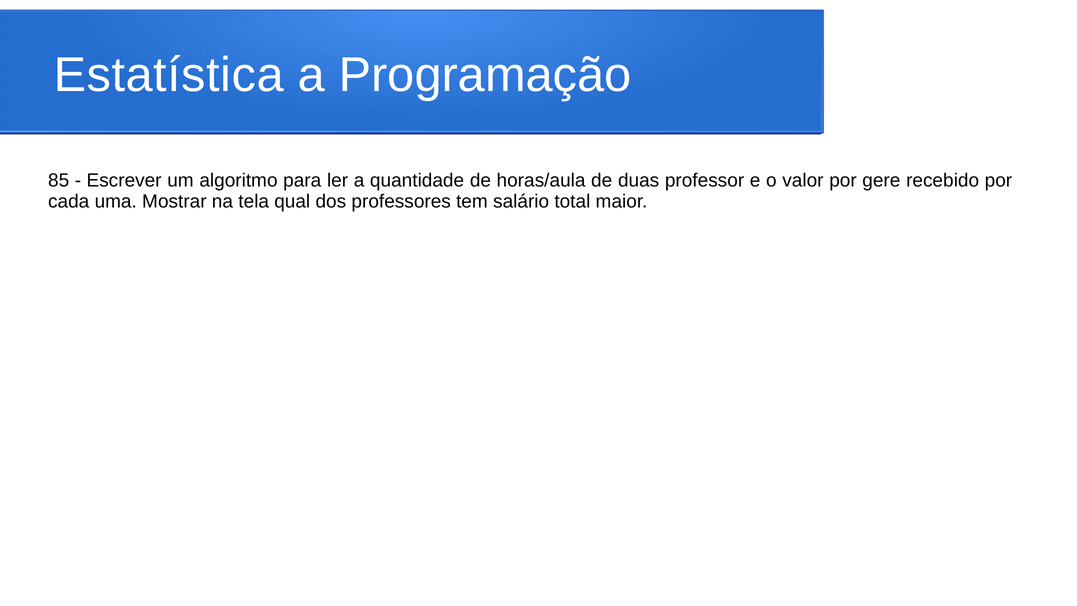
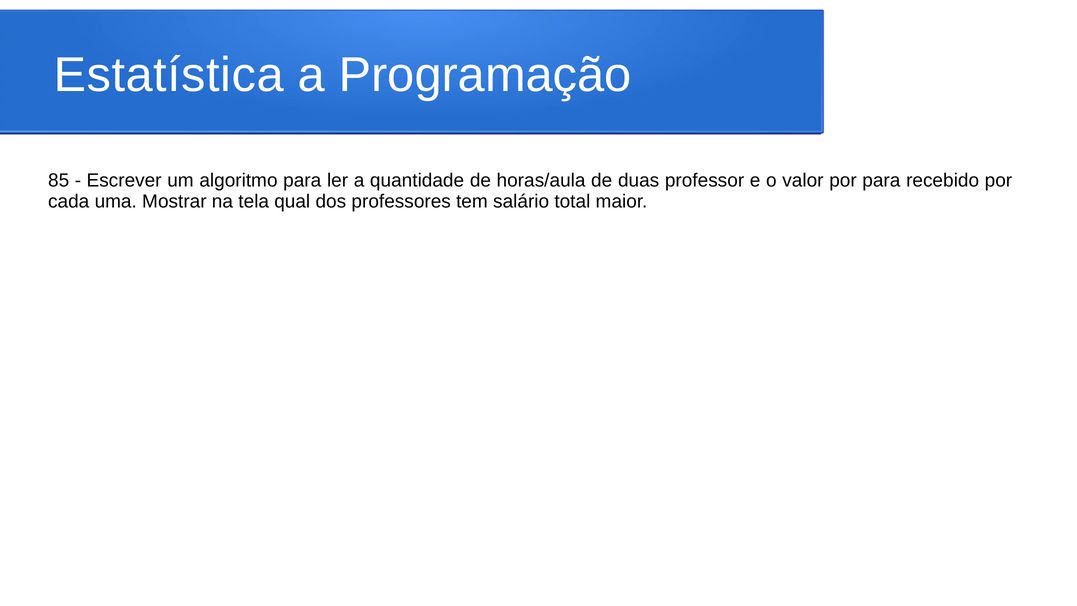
por gere: gere -> para (881, 180)
